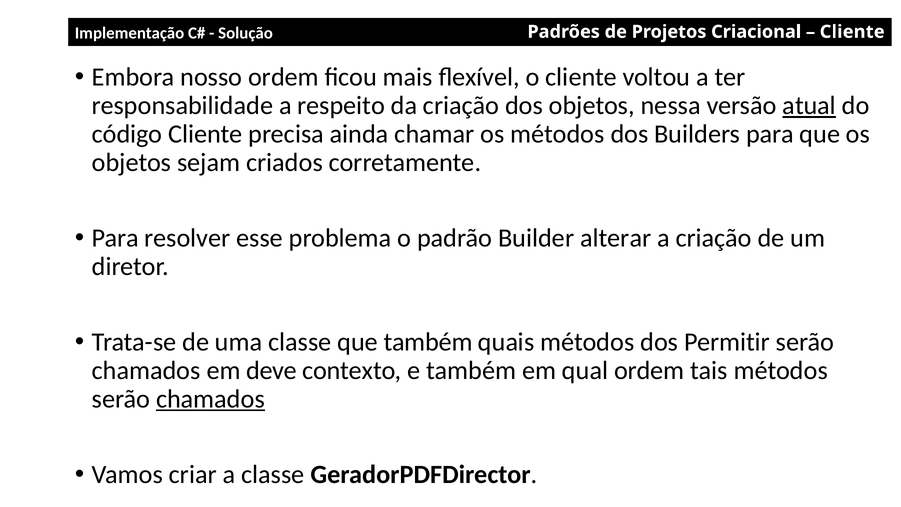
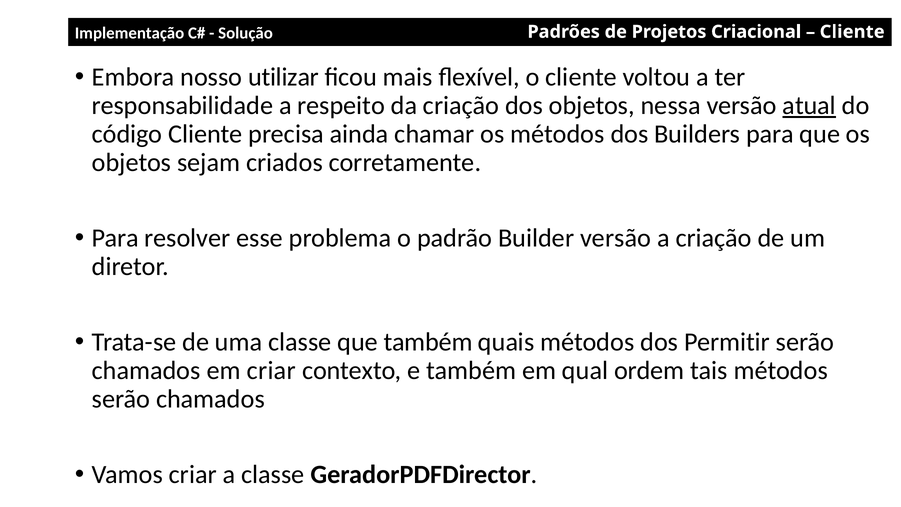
nosso ordem: ordem -> utilizar (284, 77)
Builder alterar: alterar -> versão (616, 238)
em deve: deve -> criar (271, 370)
chamados underline: present -> none (210, 399)
